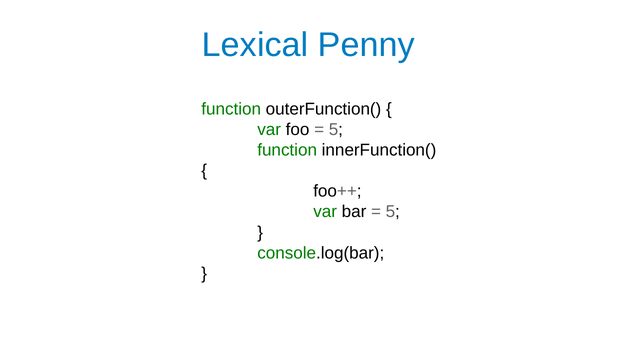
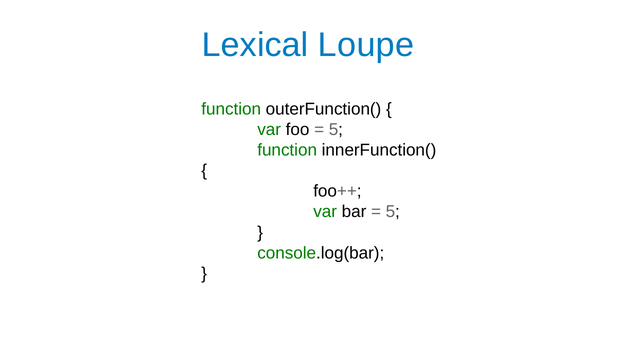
Penny: Penny -> Loupe (366, 45)
